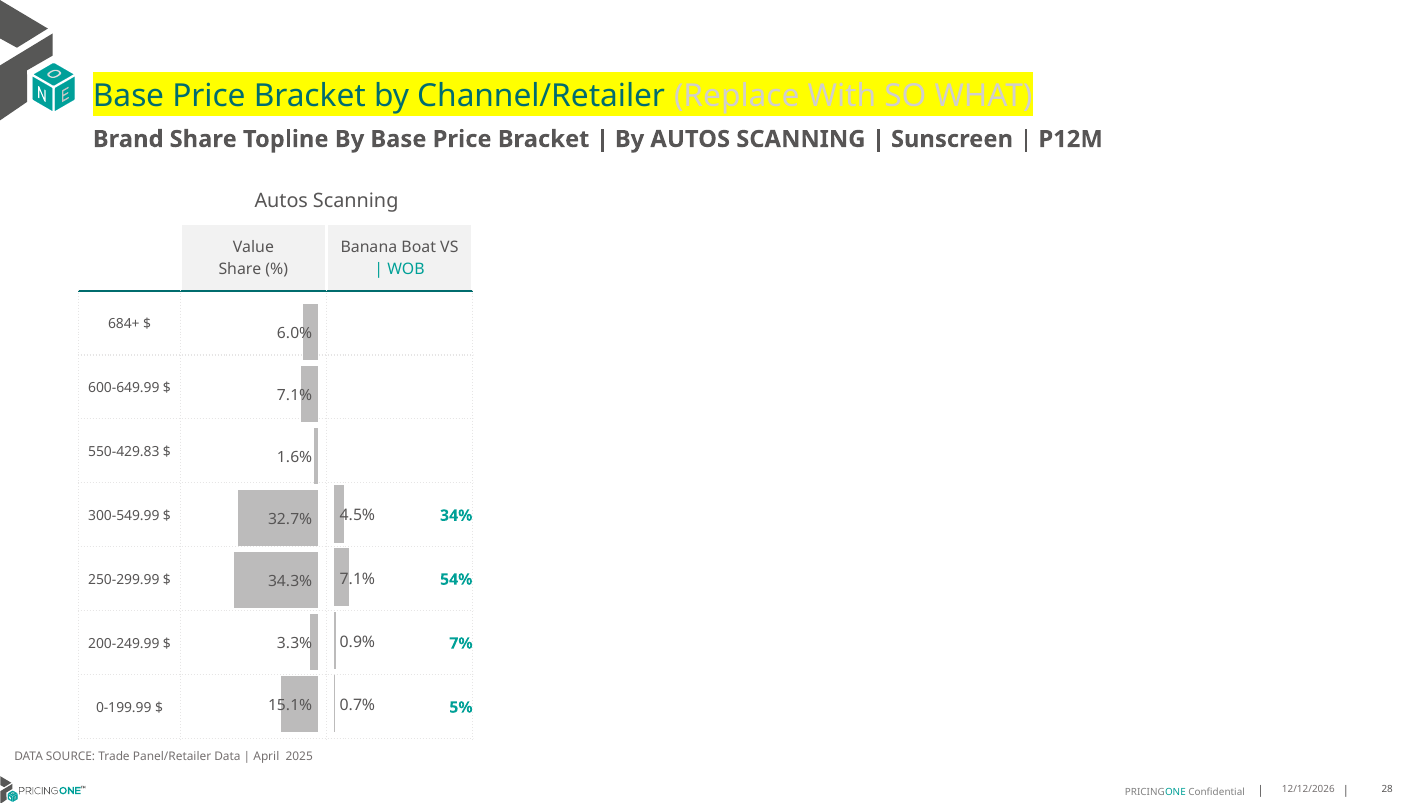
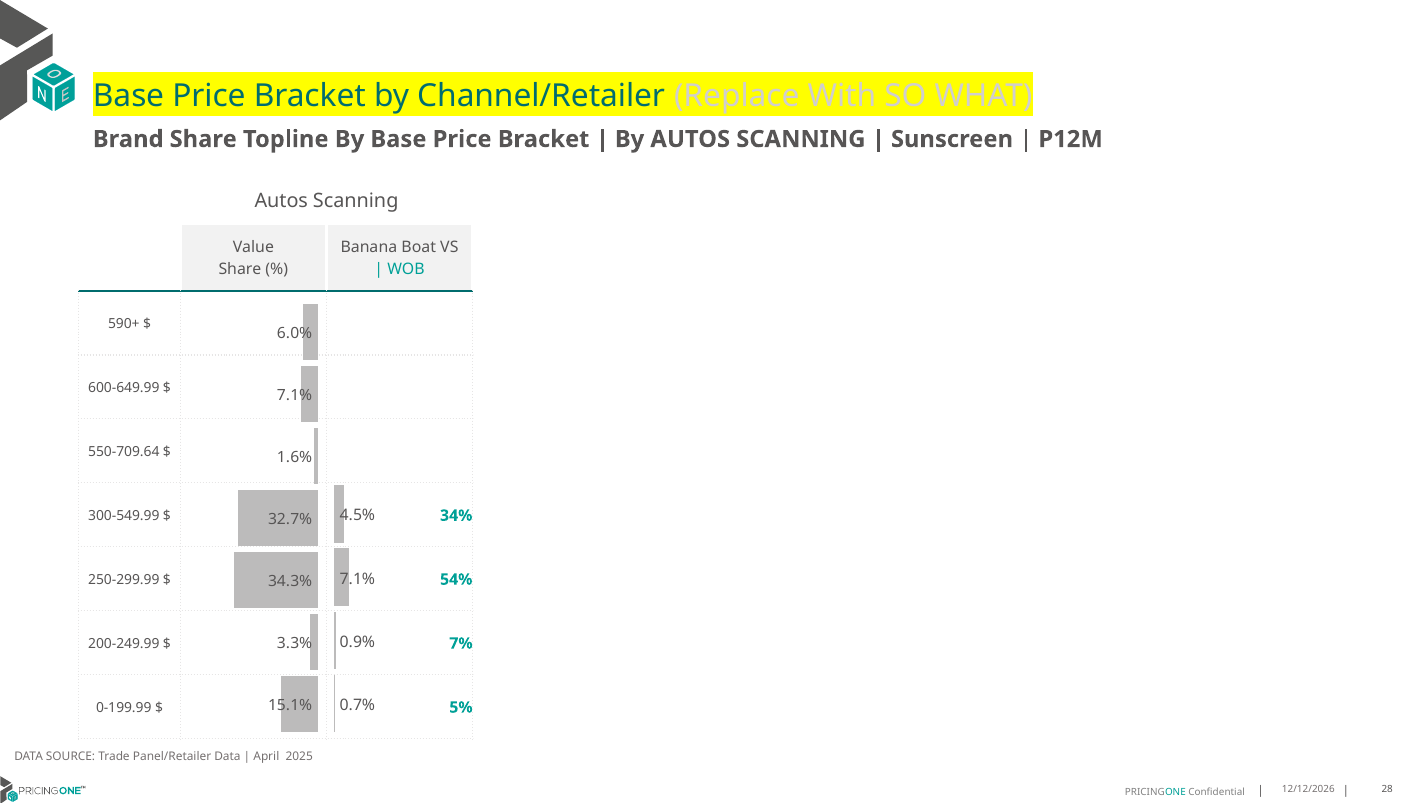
684+: 684+ -> 590+ (124, 324)
550-429.83: 550-429.83 -> 550-709.64 (124, 452)
